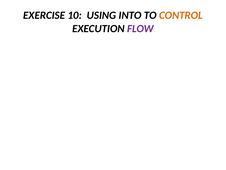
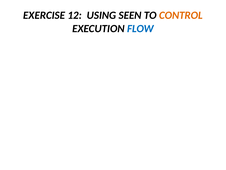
10: 10 -> 12 (75, 15)
INTO: INTO -> SEEN (130, 15)
FLOW colour: purple -> blue (140, 28)
